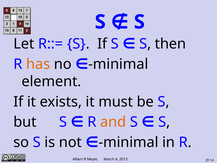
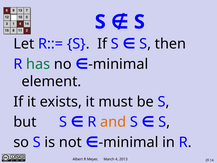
has colour: orange -> green (38, 64)
